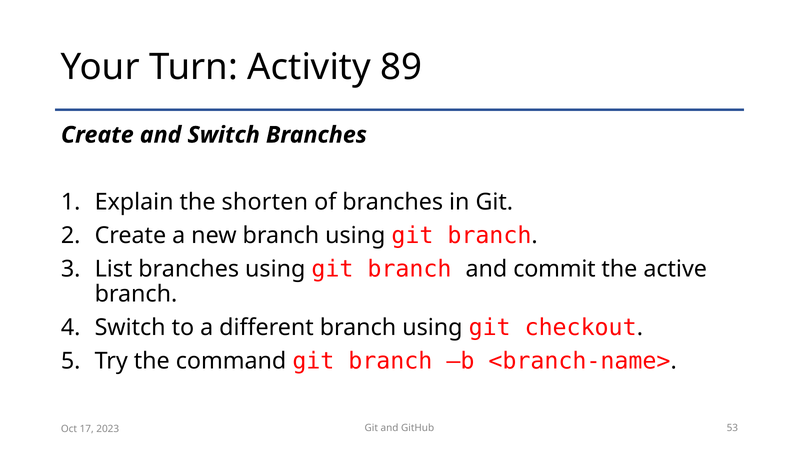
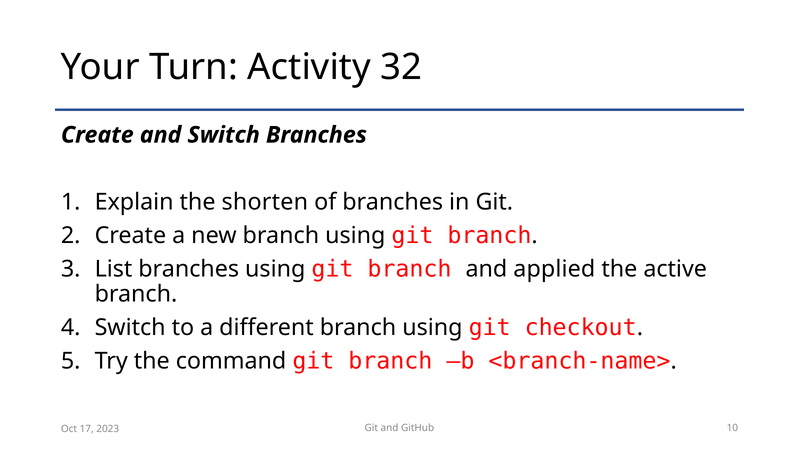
89: 89 -> 32 (401, 67)
commit: commit -> applied (554, 269)
53: 53 -> 10 (732, 428)
